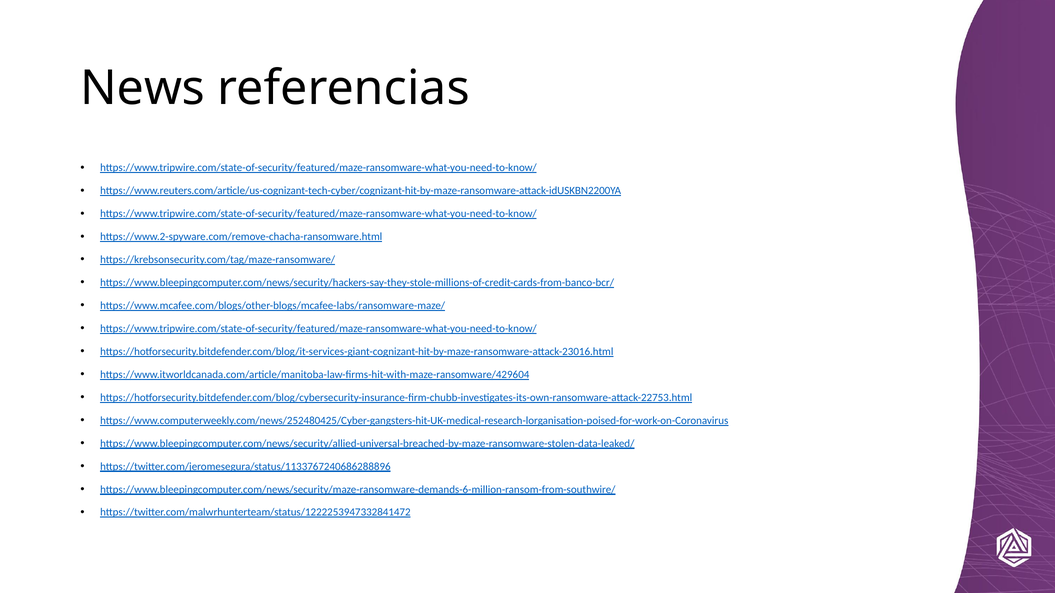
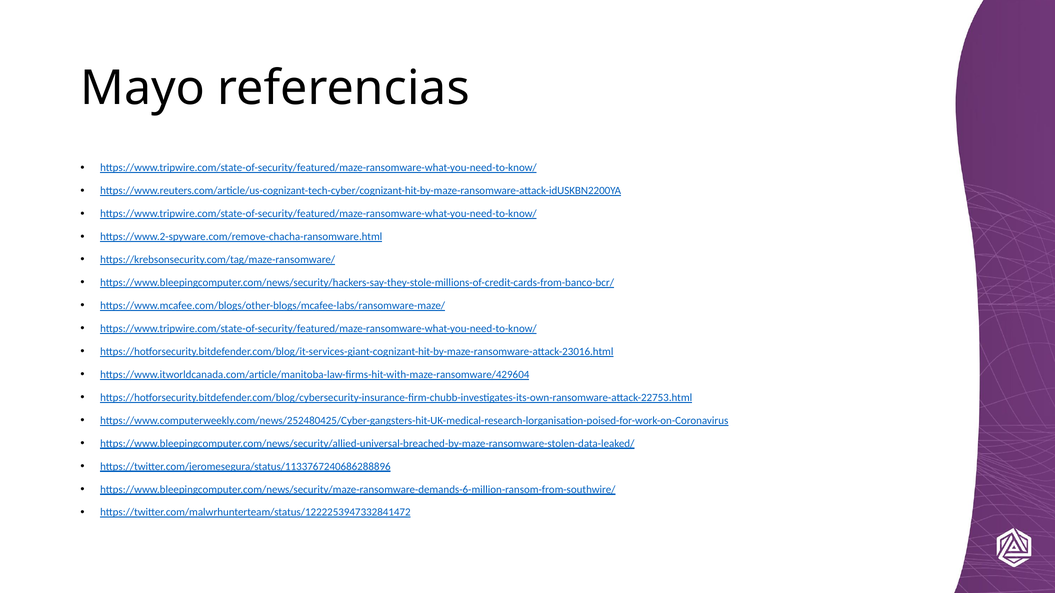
News: News -> Mayo (143, 89)
